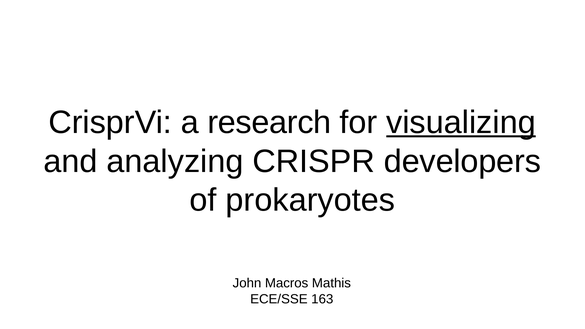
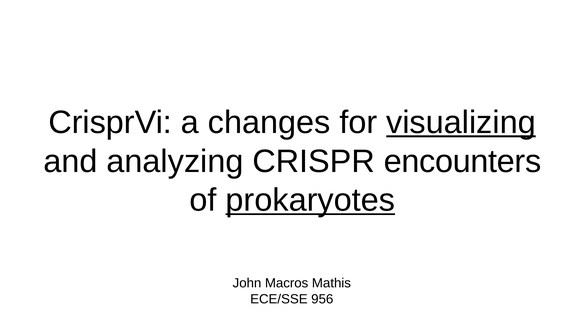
research: research -> changes (269, 122)
developers: developers -> encounters (463, 161)
prokaryotes underline: none -> present (310, 200)
163: 163 -> 956 (322, 299)
